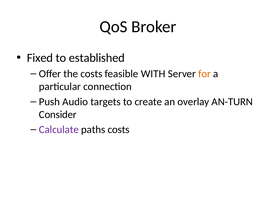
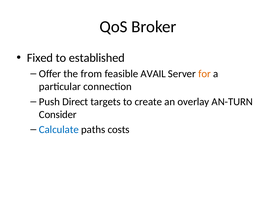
the costs: costs -> from (91, 74)
WITH: WITH -> AVAIL (153, 74)
Audio: Audio -> Direct (75, 102)
Calculate colour: purple -> blue (59, 130)
